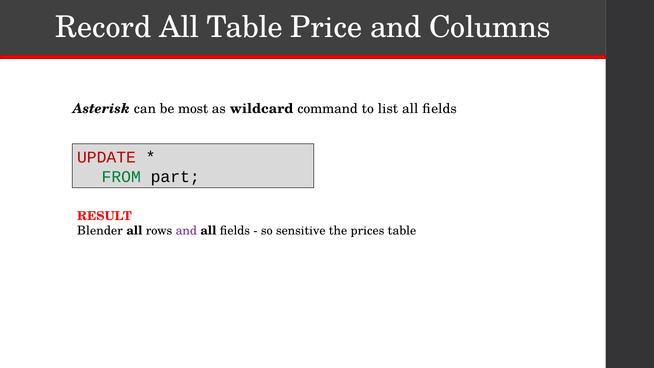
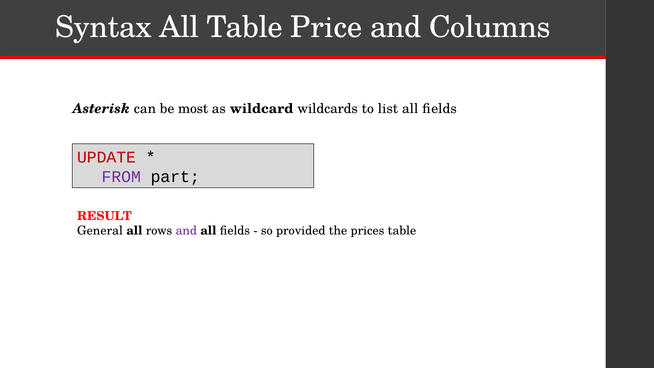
Record: Record -> Syntax (104, 27)
command: command -> wildcards (328, 108)
FROM colour: green -> purple (121, 177)
Blender: Blender -> General (100, 231)
sensitive: sensitive -> provided (301, 231)
